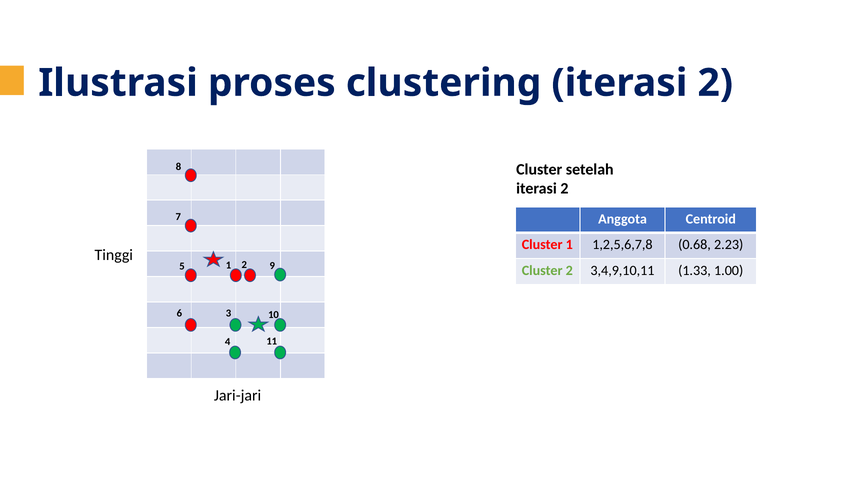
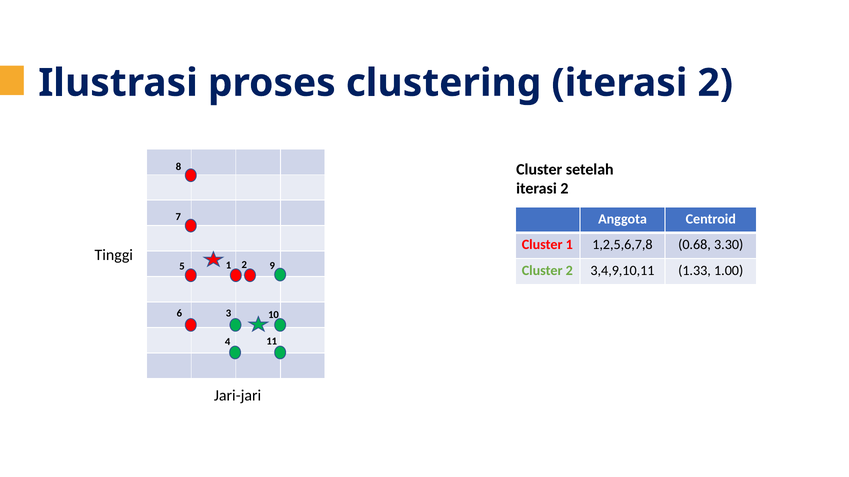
2.23: 2.23 -> 3.30 (729, 245)
